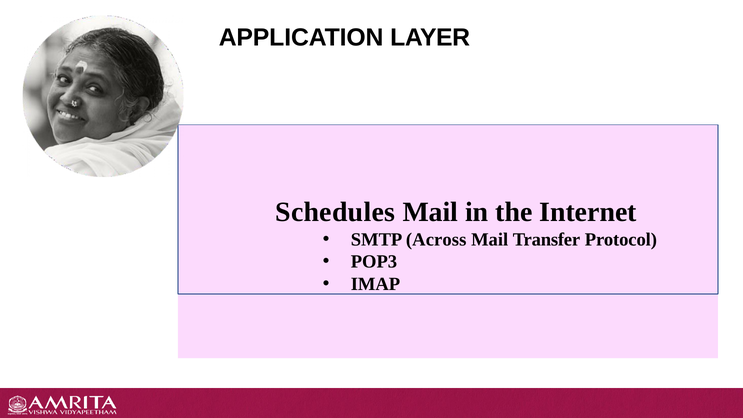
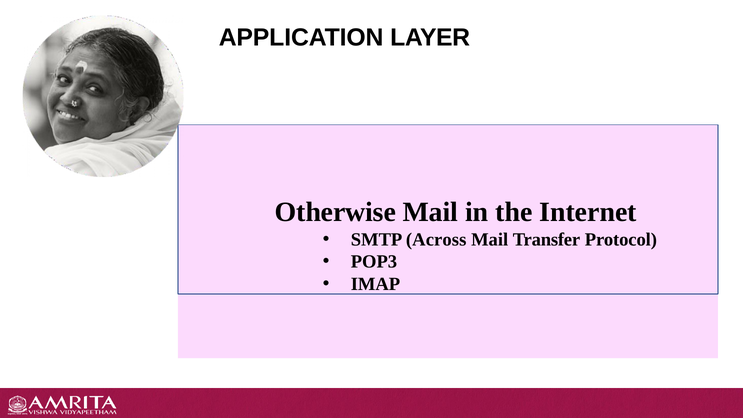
Schedules: Schedules -> Otherwise (335, 212)
